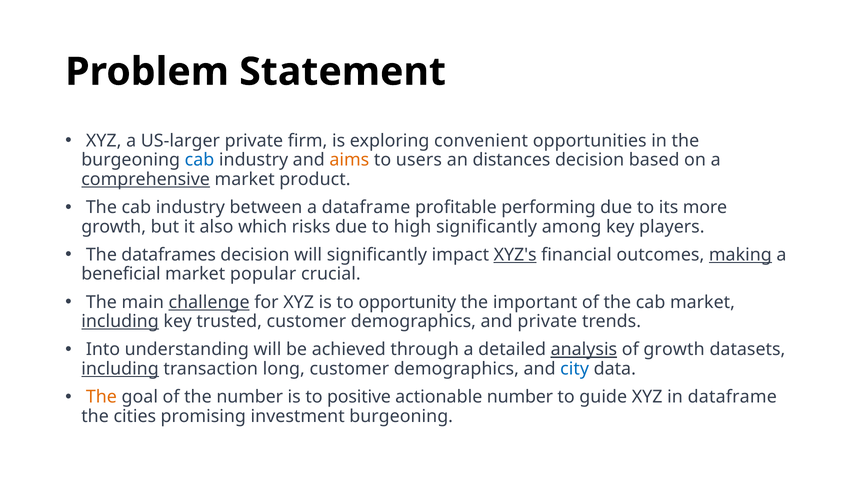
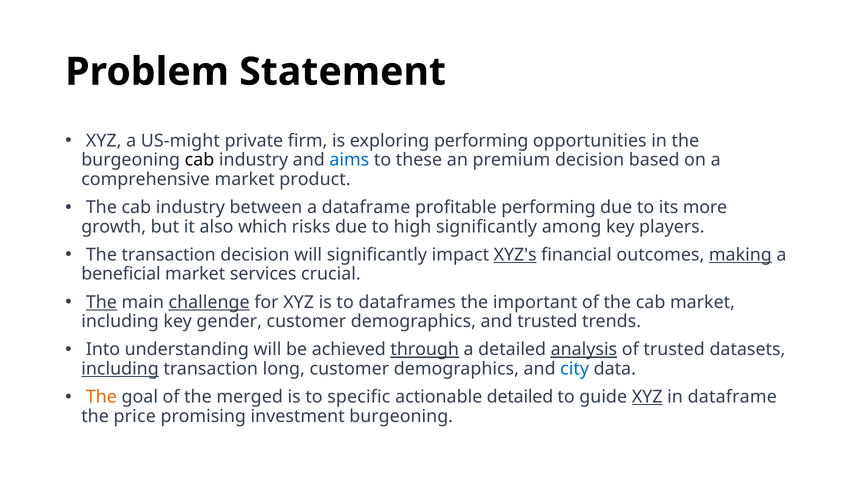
US-larger: US-larger -> US-might (180, 141)
exploring convenient: convenient -> performing (481, 141)
cab colour: blue -> black (199, 160)
aims colour: orange -> blue (349, 160)
users: users -> these (419, 160)
distances: distances -> premium (511, 160)
comprehensive underline: present -> none (146, 179)
The dataframes: dataframes -> transaction (169, 255)
popular: popular -> services (263, 274)
The underline: none -> present (101, 302)
opportunity: opportunity -> dataframes (407, 302)
including underline: present -> none (120, 322)
trusted: trusted -> gender (229, 322)
and private: private -> trusted (547, 322)
through underline: none -> present (425, 350)
of growth: growth -> trusted (674, 350)
the number: number -> merged (250, 397)
positive: positive -> specific (359, 397)
actionable number: number -> detailed (520, 397)
XYZ underline: none -> present (647, 397)
cities: cities -> price (135, 417)
